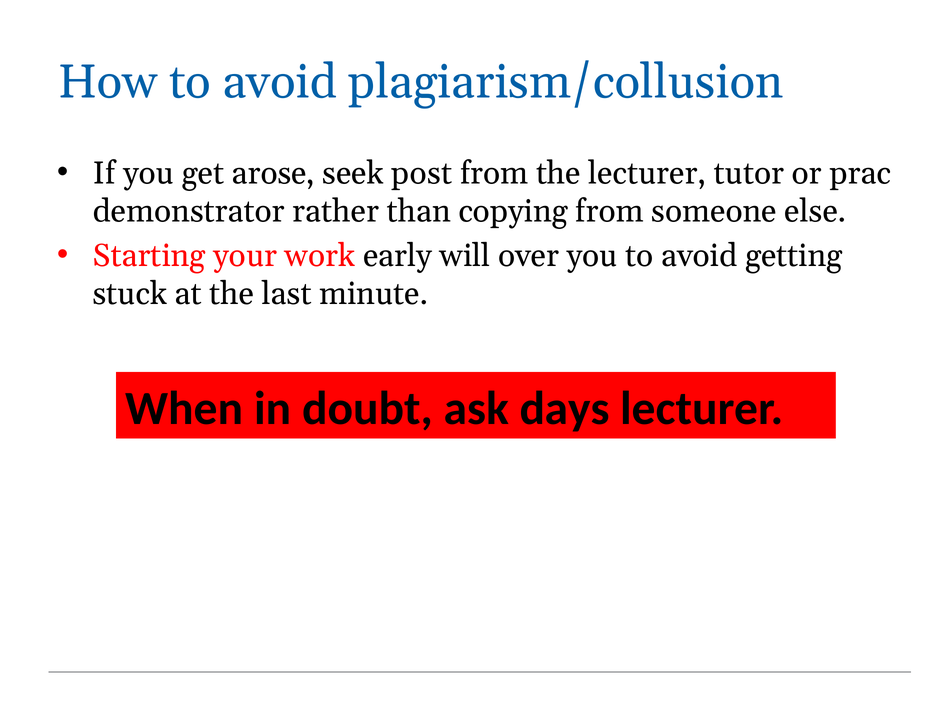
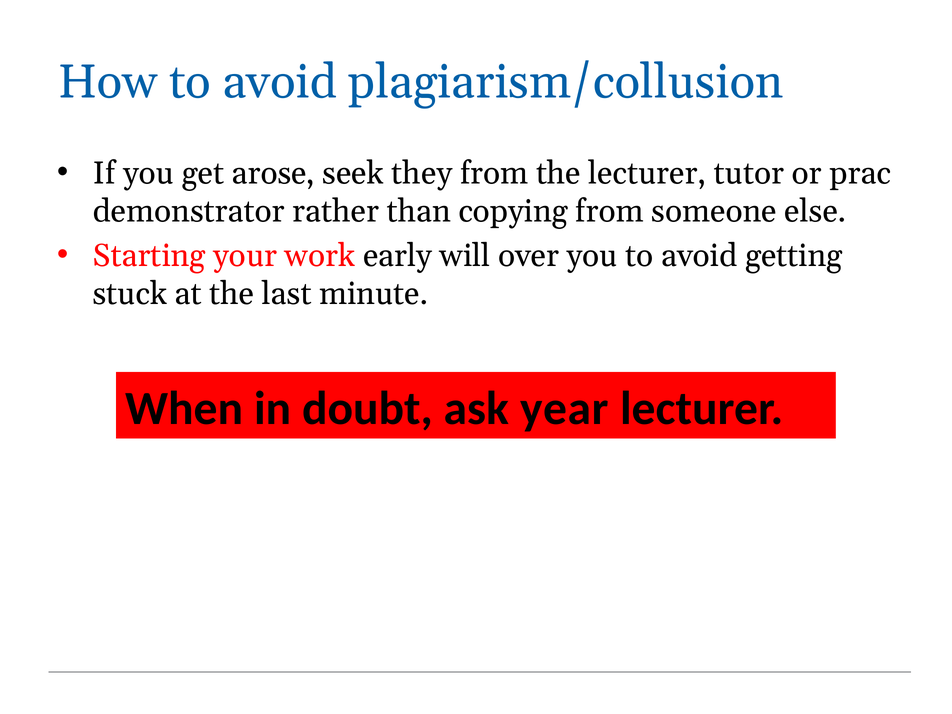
post: post -> they (422, 173)
days: days -> year (564, 409)
